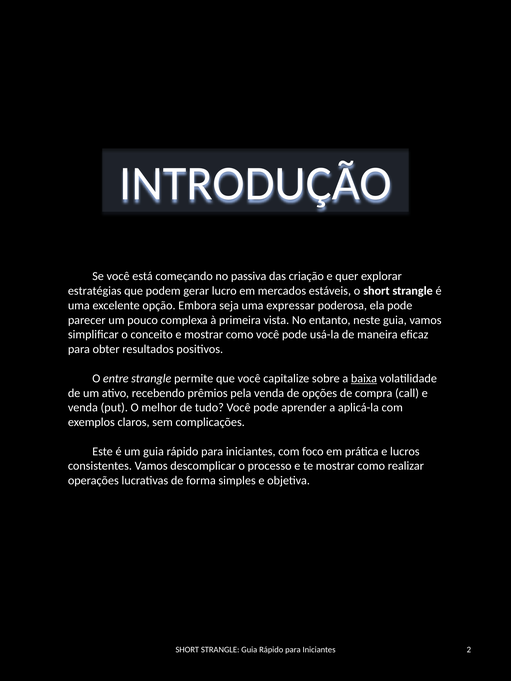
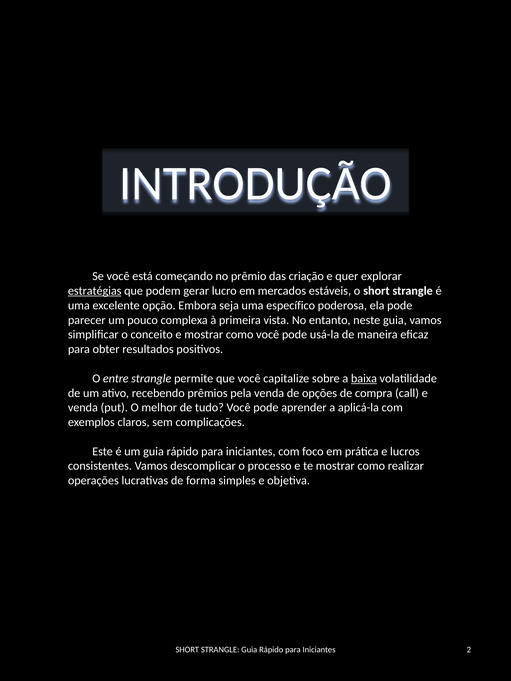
passiva: passiva -> prêmio (249, 276)
estratégias underline: none -> present (95, 291)
expressar: expressar -> específico (291, 306)
